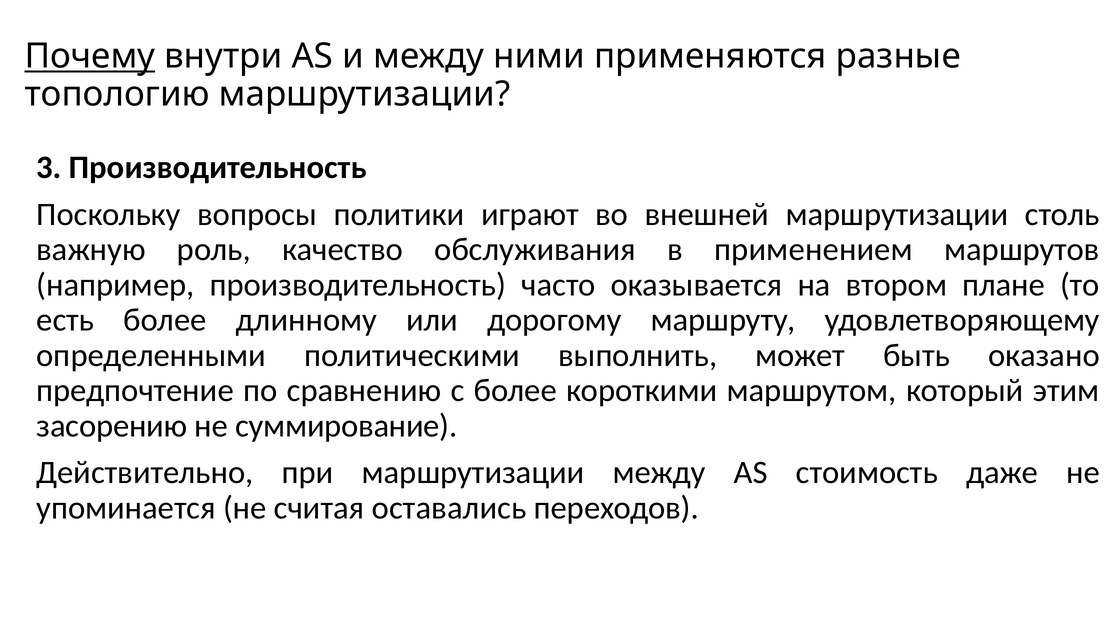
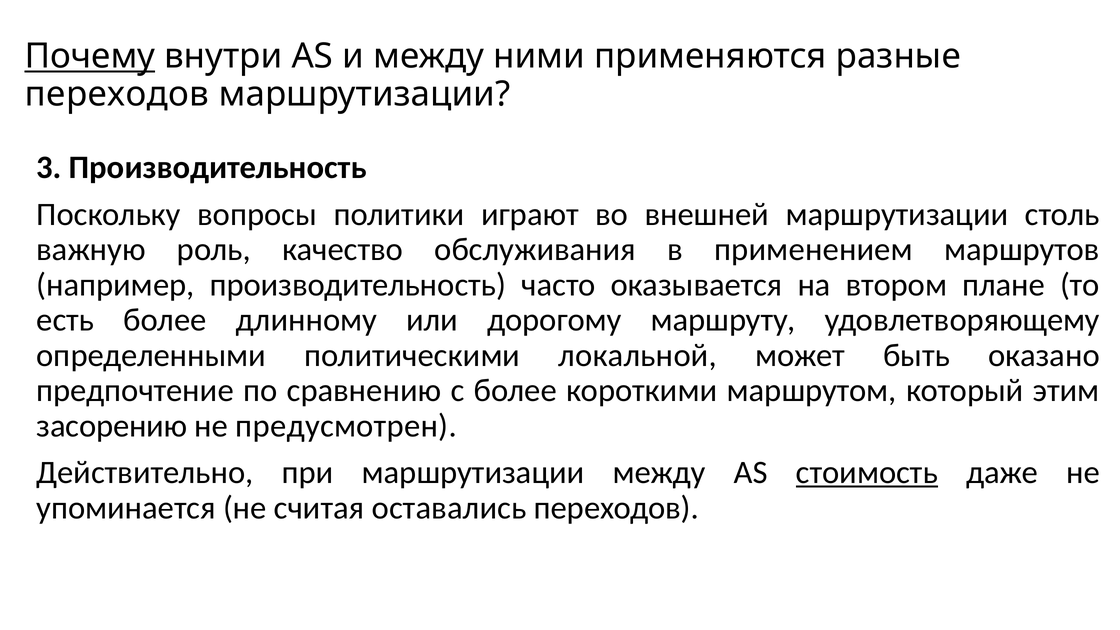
топологию: топологию -> переходов (117, 94)
выполнить: выполнить -> локальной (638, 355)
суммирование: суммирование -> предусмотрен (346, 426)
стоимость underline: none -> present (867, 473)
